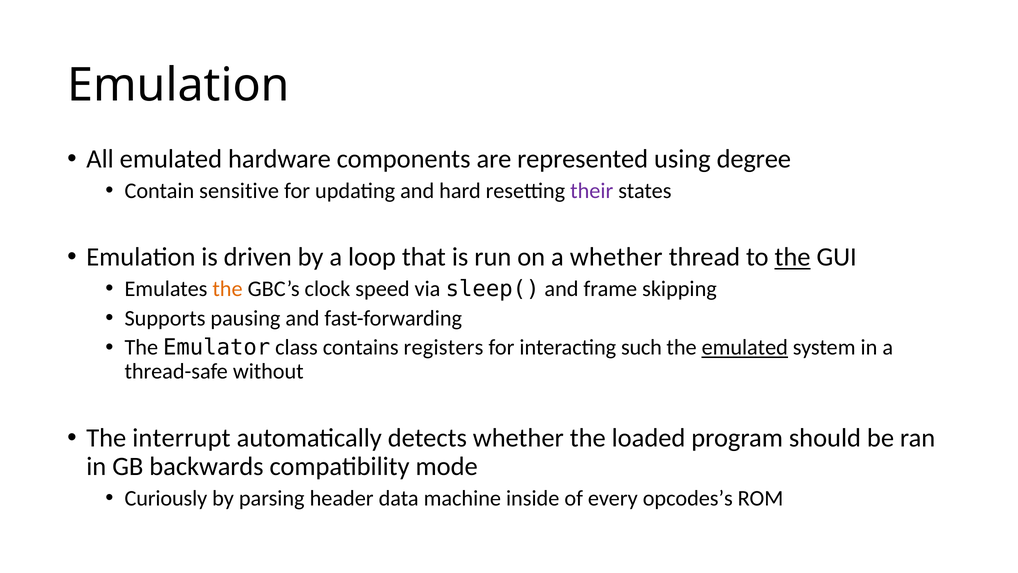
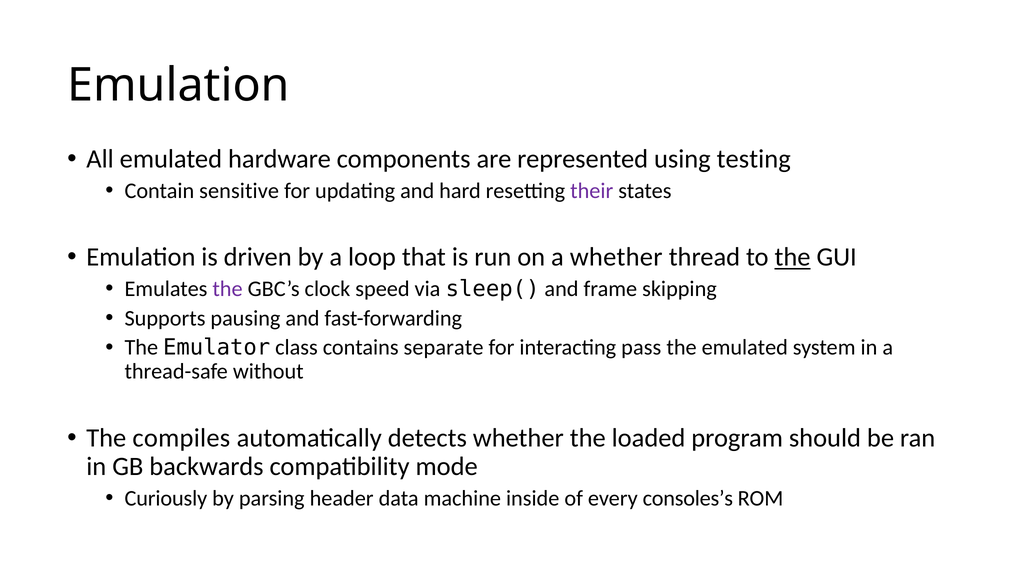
degree: degree -> testing (754, 159)
the colour: orange -> purple (228, 289)
registers: registers -> separate (444, 347)
such: such -> pass (641, 347)
emulated underline: present -> none (745, 347)
interrupt: interrupt -> compiles (181, 438)
opcodes’s: opcodes’s -> consoles’s (688, 498)
